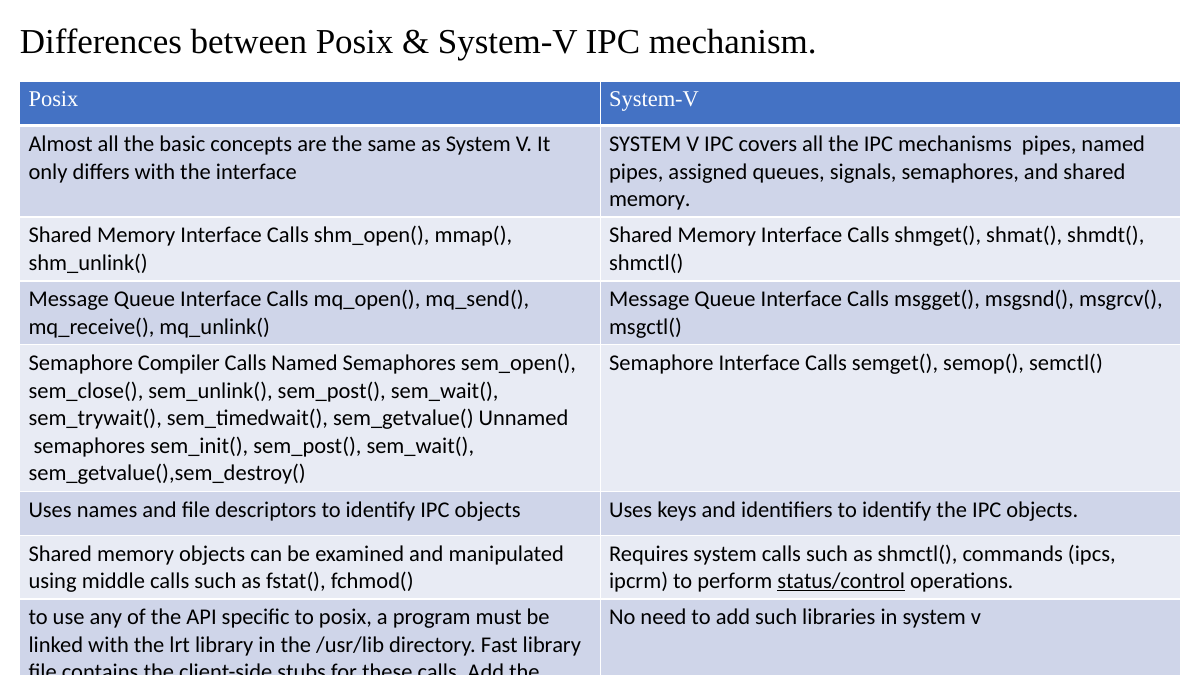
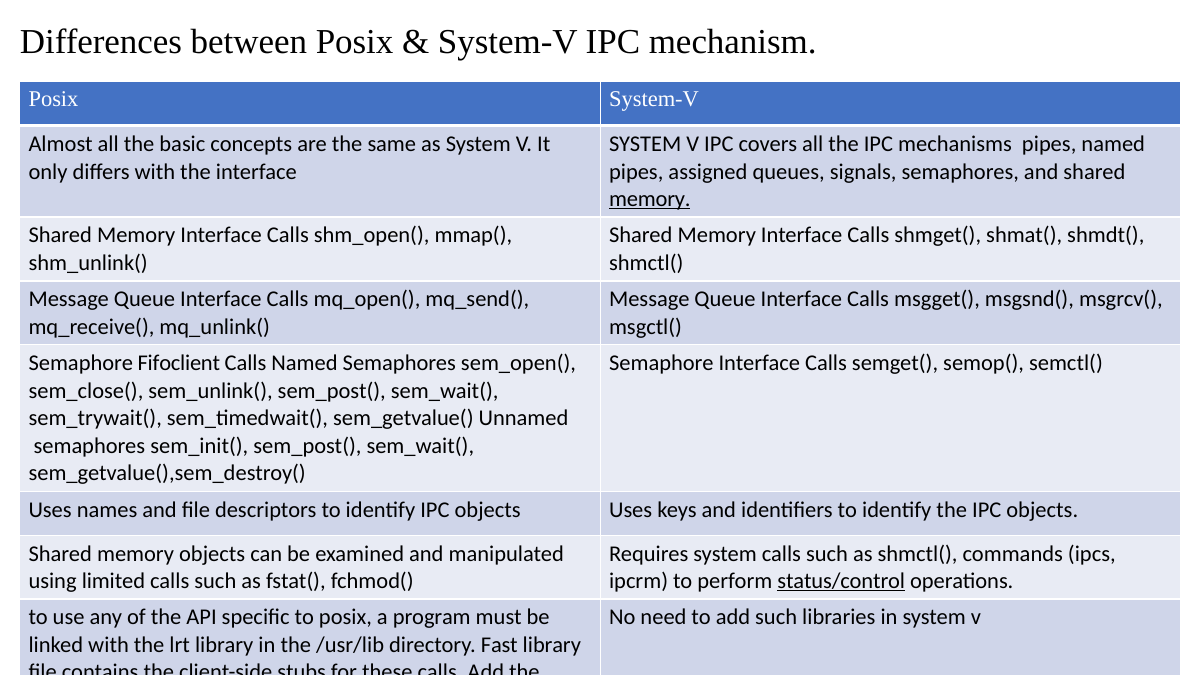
memory underline: none -> present (650, 199)
Semaphore Compiler: Compiler -> Fifoclient (179, 363)
middle: middle -> limited (113, 581)
